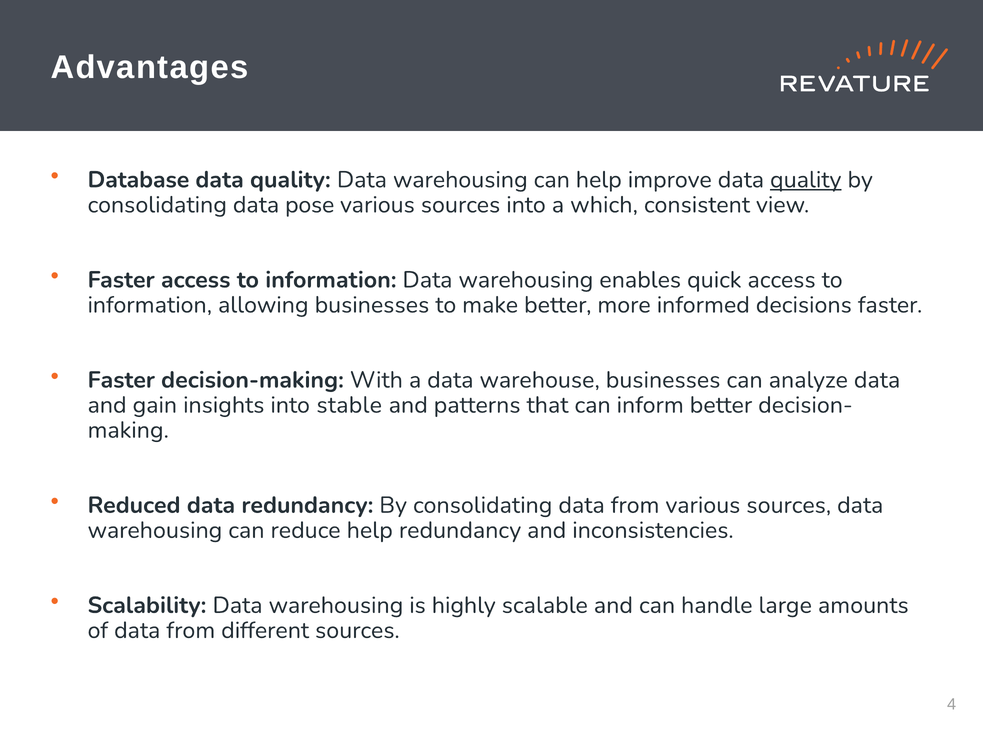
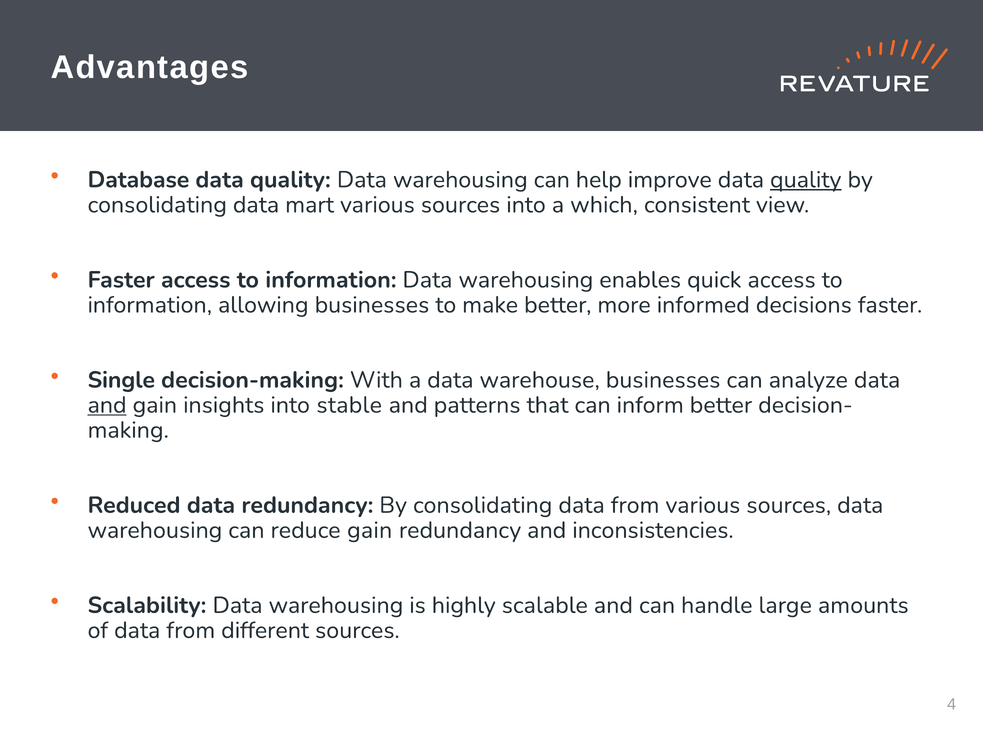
pose: pose -> mart (310, 205)
Faster: Faster -> Single (121, 380)
and underline: none -> present (107, 405)
reduce help: help -> gain (370, 530)
